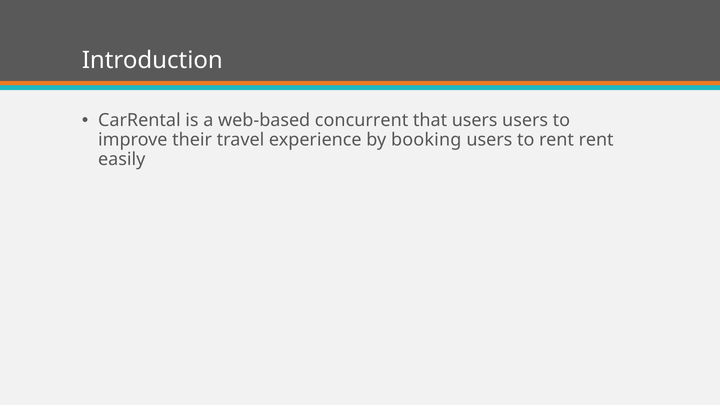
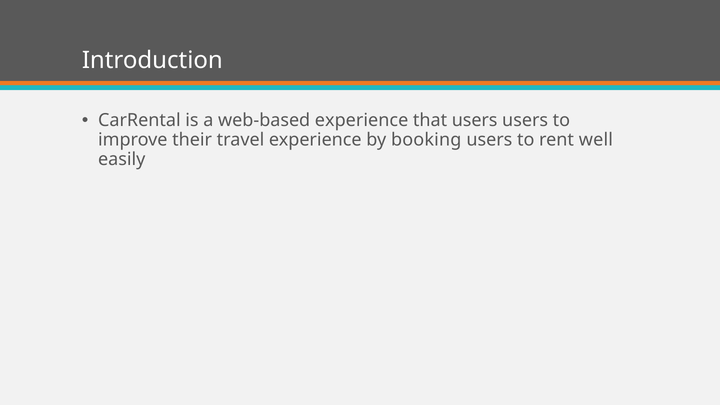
web-based concurrent: concurrent -> experience (362, 120)
rent rent: rent -> well (596, 140)
